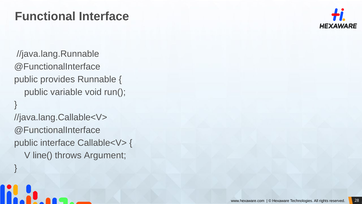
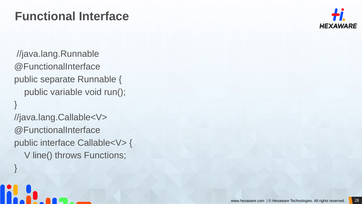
provides: provides -> separate (58, 79)
Argument: Argument -> Functions (105, 155)
